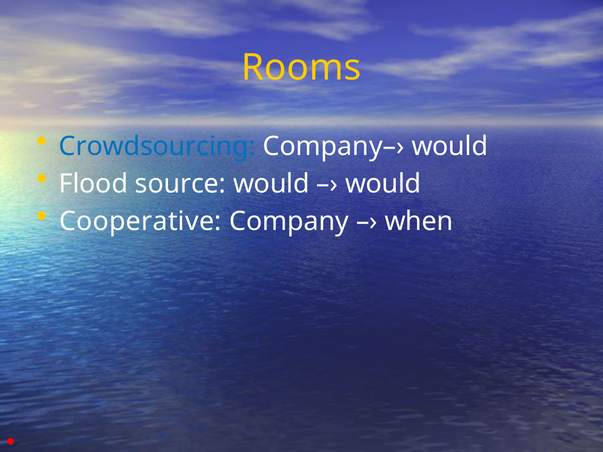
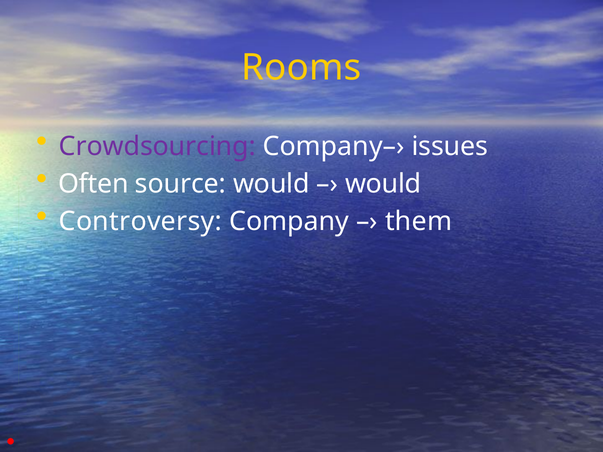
Crowdsourcing colour: blue -> purple (157, 147)
Company–› would: would -> issues (450, 147)
Flood: Flood -> Often (93, 184)
Cooperative: Cooperative -> Controversy (140, 222)
when: when -> them (419, 222)
